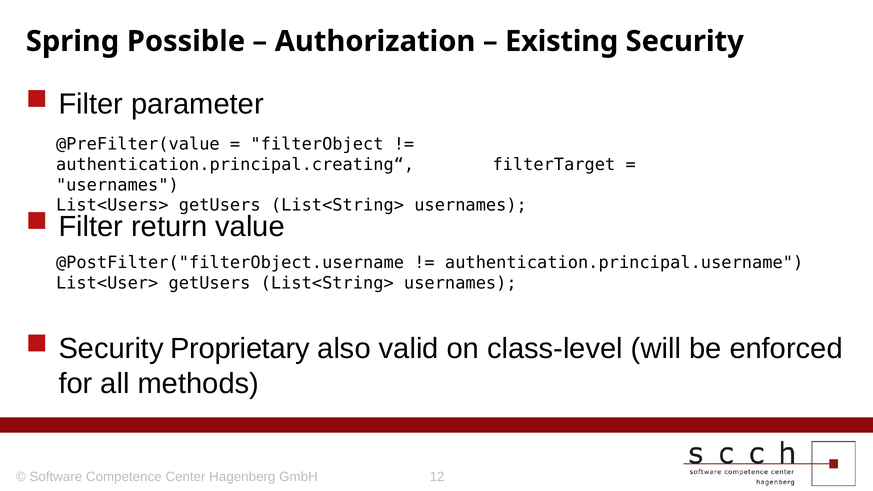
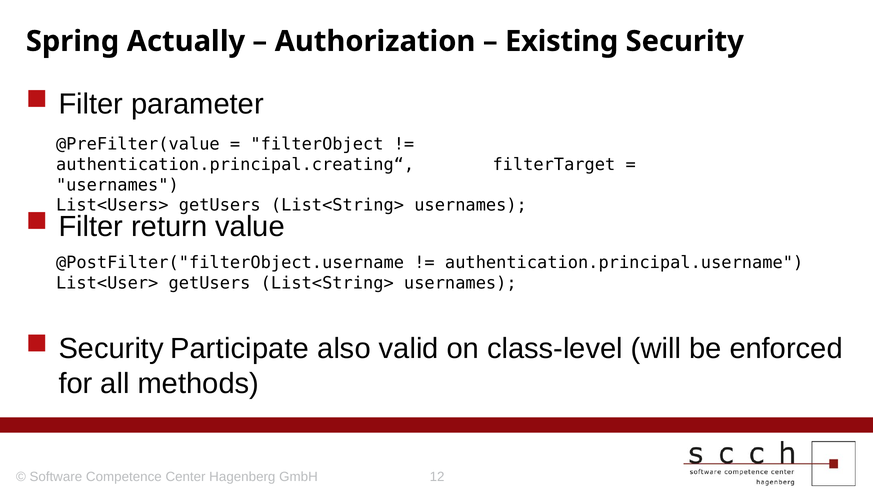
Possible: Possible -> Actually (186, 41)
Proprietary: Proprietary -> Participate (240, 349)
